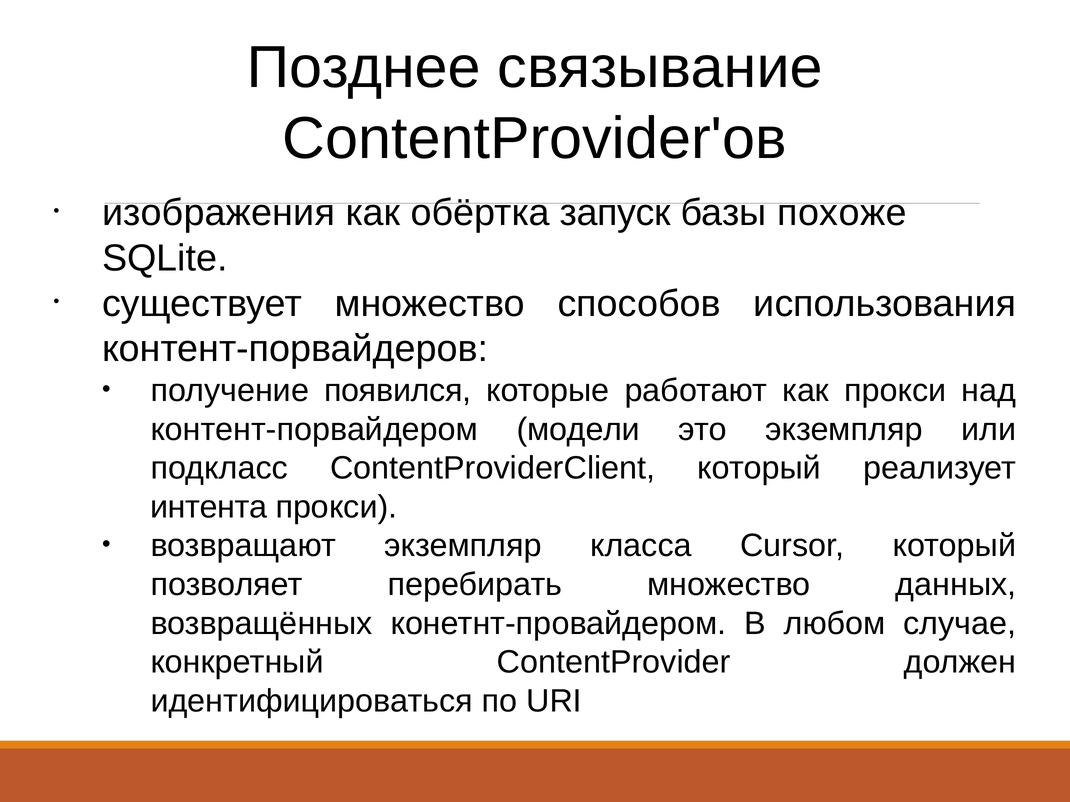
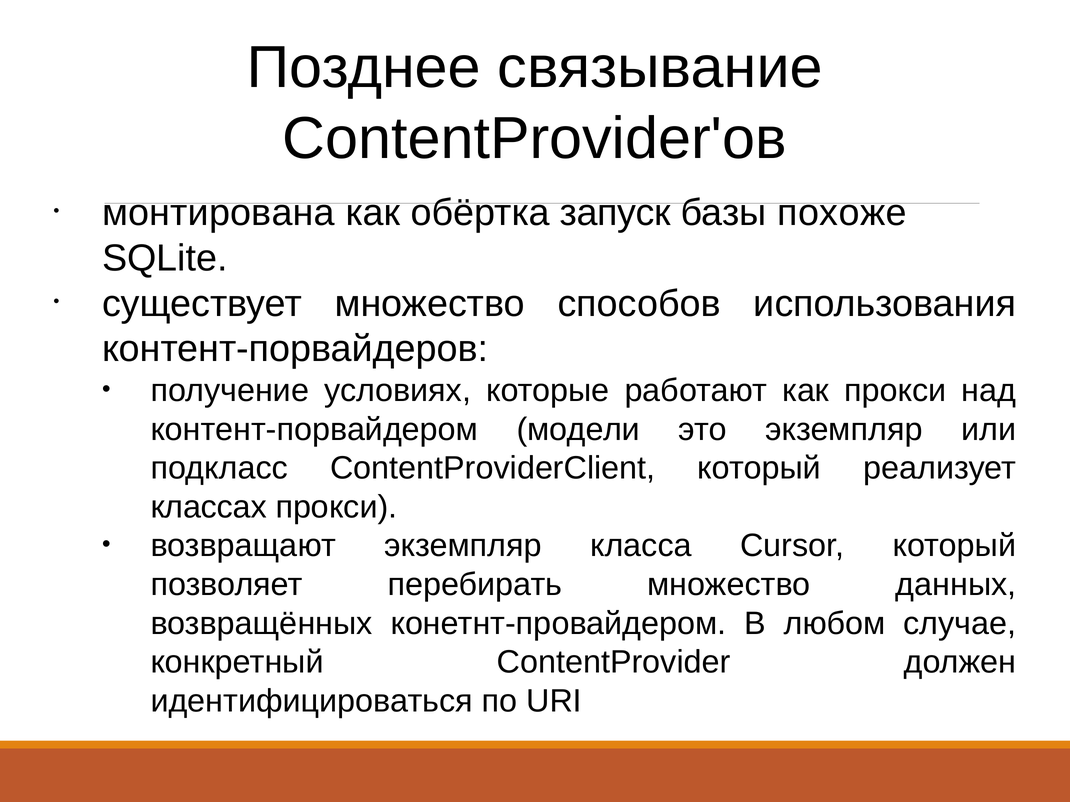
изображения: изображения -> монтирована (218, 213)
появился: появился -> условиях (398, 391)
интента: интента -> классах (209, 507)
